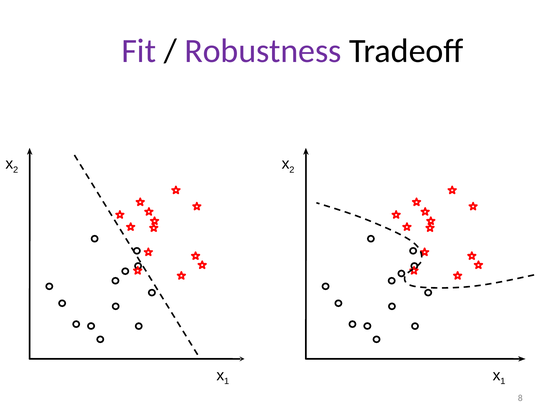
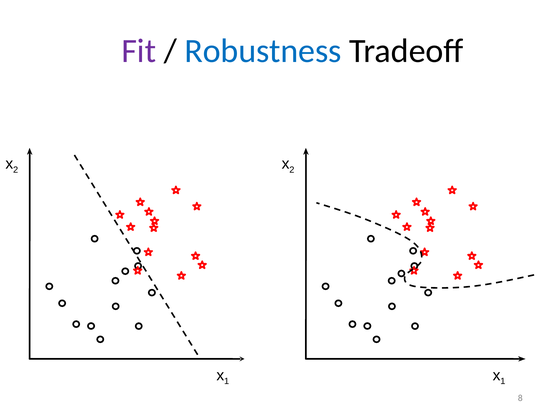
Robustness colour: purple -> blue (263, 51)
